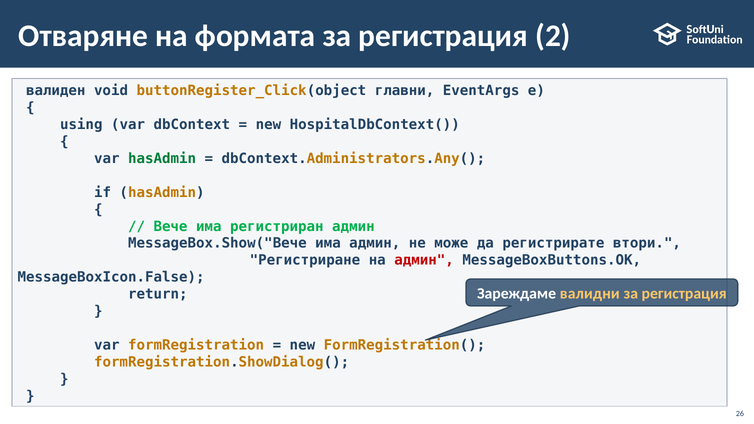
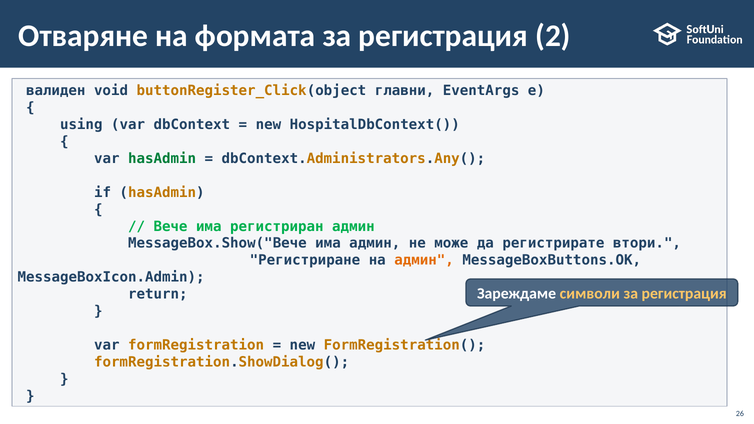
админ colour: red -> orange (424, 260)
MessageBoxIcon.False: MessageBoxIcon.False -> MessageBoxIcon.Admin (111, 277)
валидни: валидни -> символи (590, 294)
